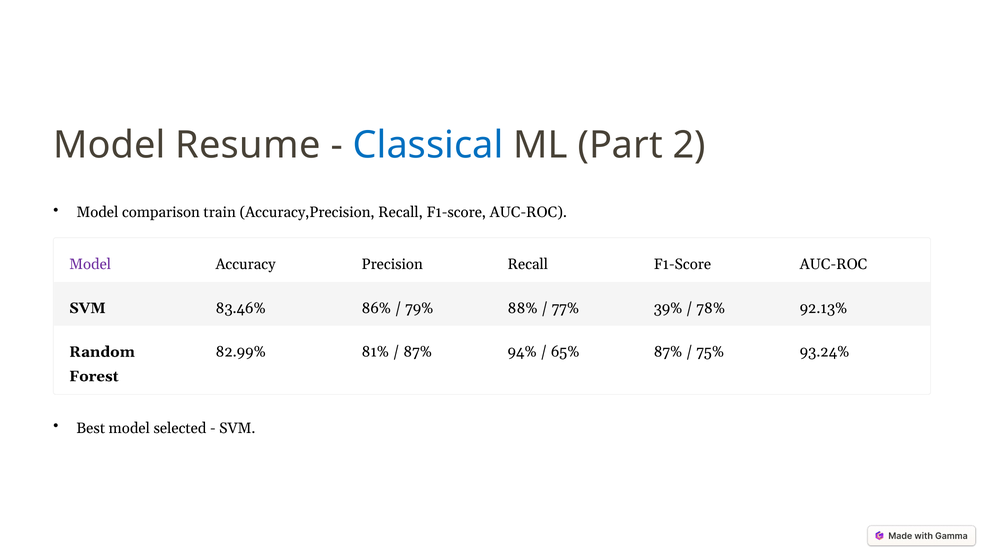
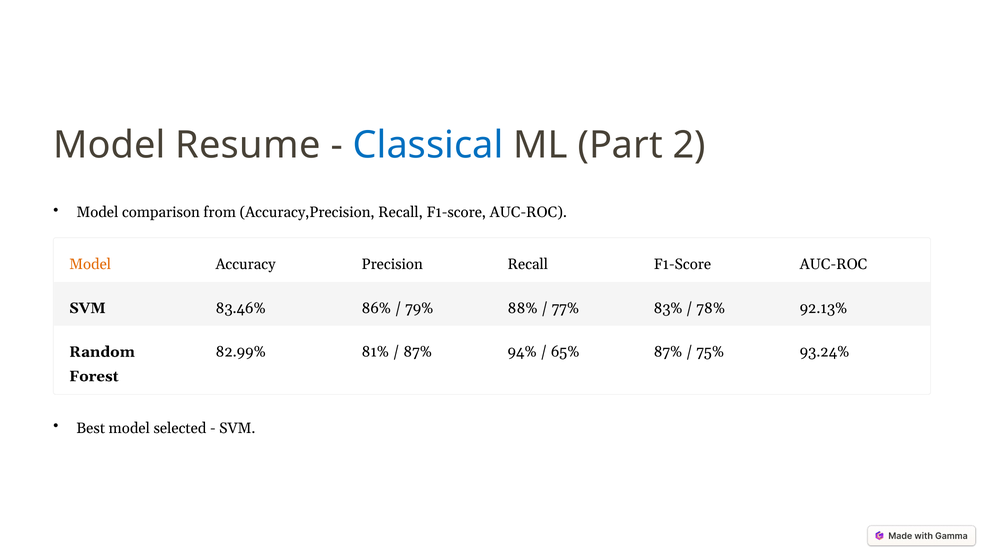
train: train -> from (220, 212)
Model colour: purple -> orange (90, 264)
39%: 39% -> 83% (668, 308)
